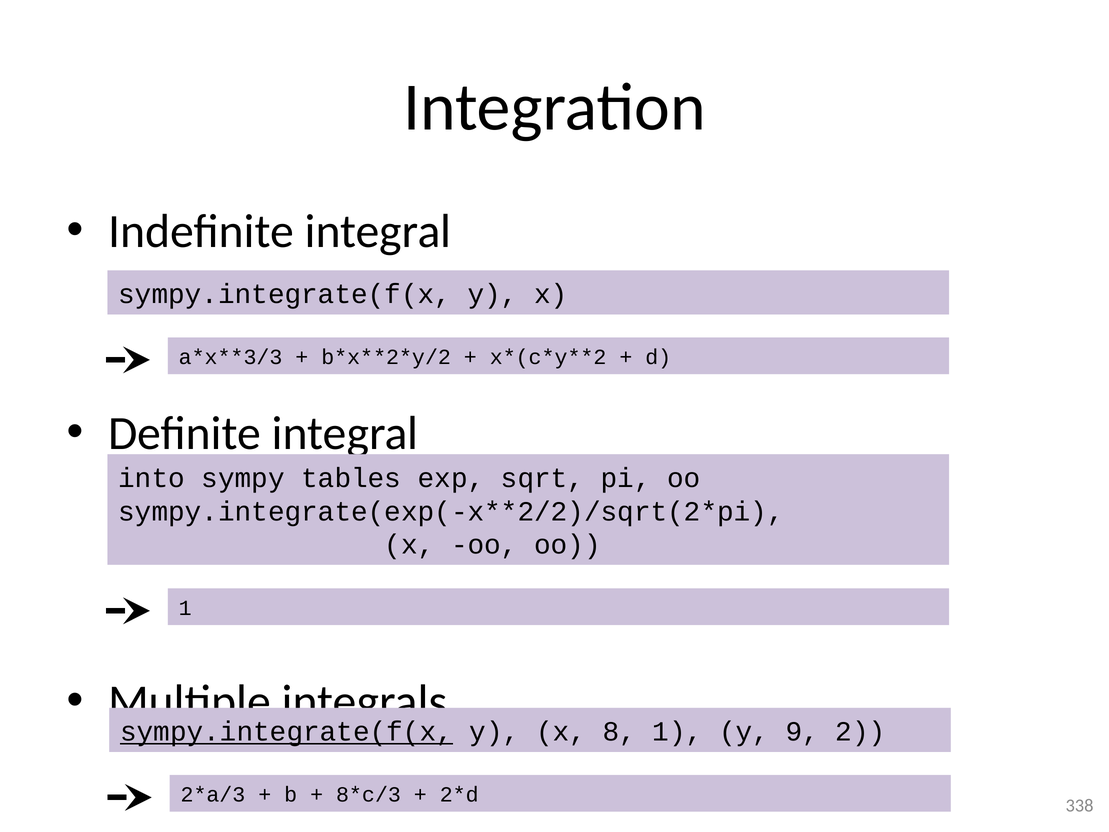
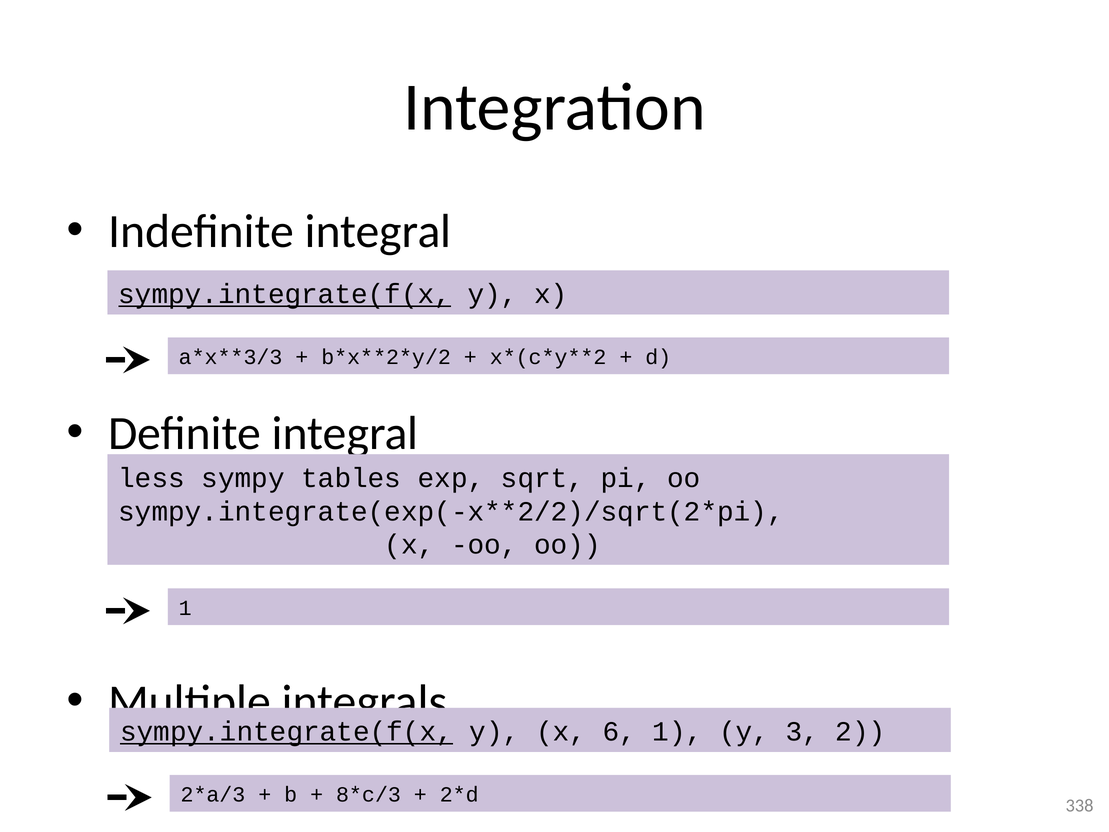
sympy.integrate(f(x underline: none -> present (285, 294)
into: into -> less (152, 478)
8: 8 -> 6 (619, 732)
9: 9 -> 3 (802, 732)
